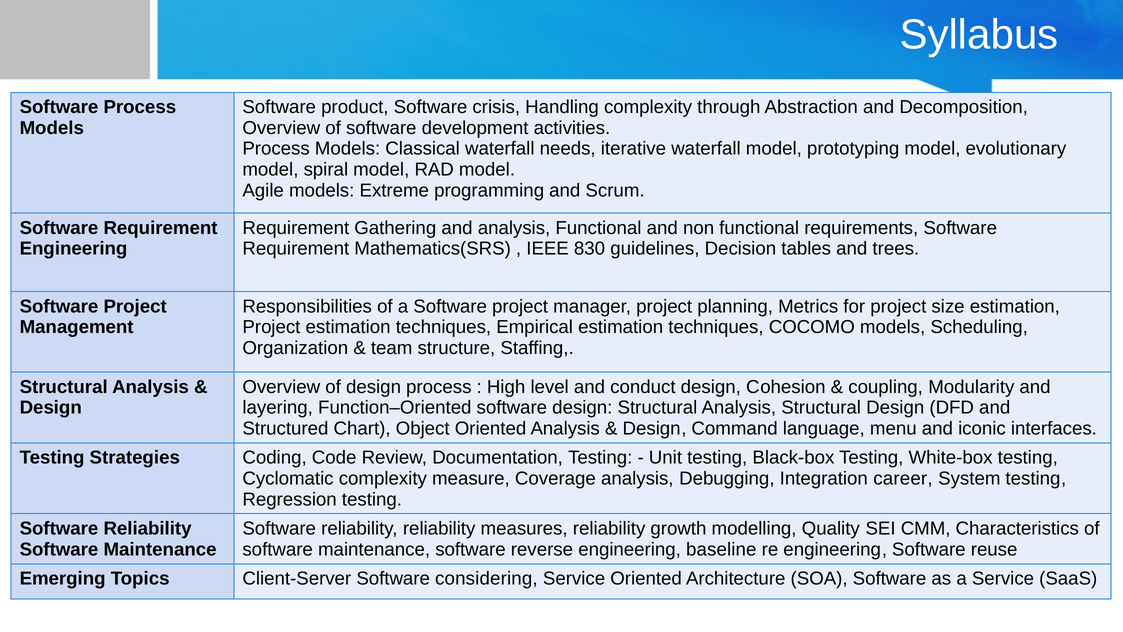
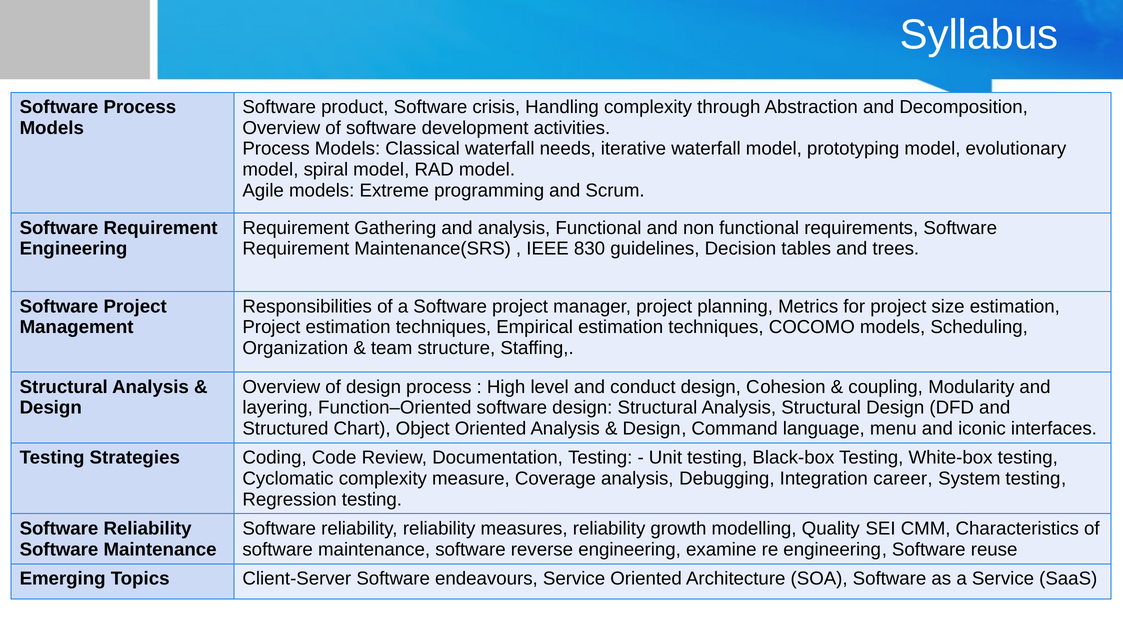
Mathematics(SRS: Mathematics(SRS -> Maintenance(SRS (433, 249)
baseline: baseline -> examine (721, 549)
considering: considering -> endeavours (486, 578)
